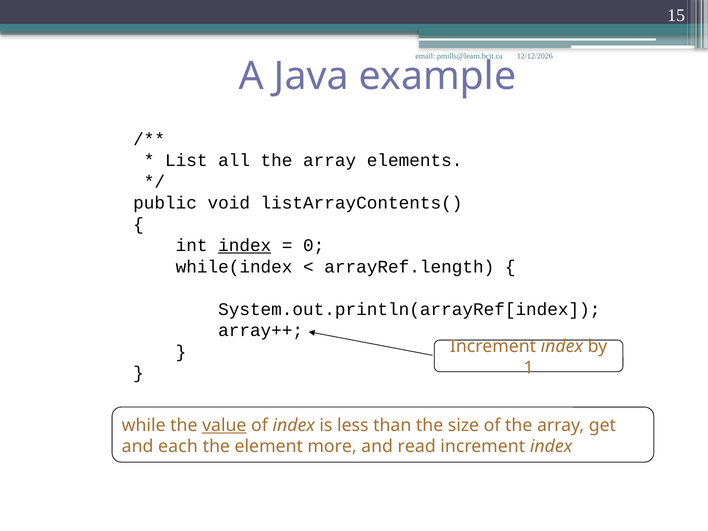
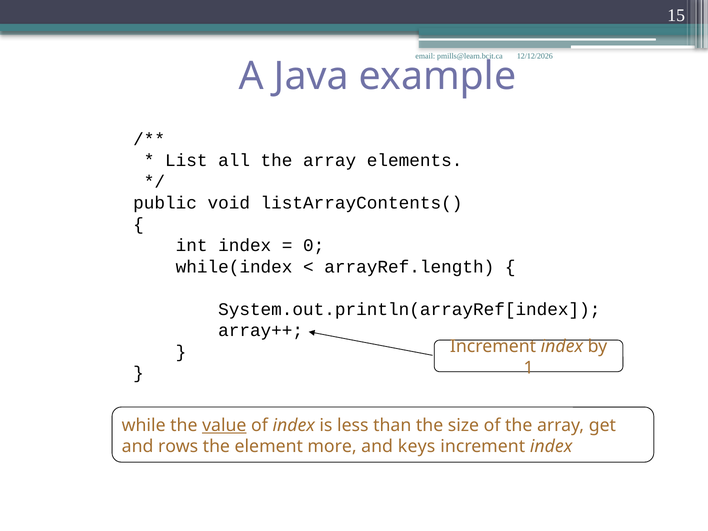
index underline: present -> none (245, 246)
each: each -> rows (178, 446)
read: read -> keys (417, 446)
